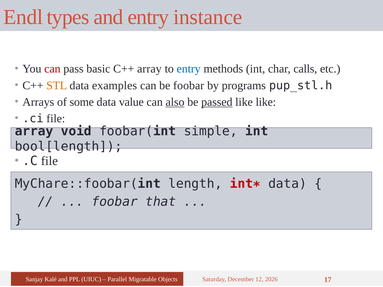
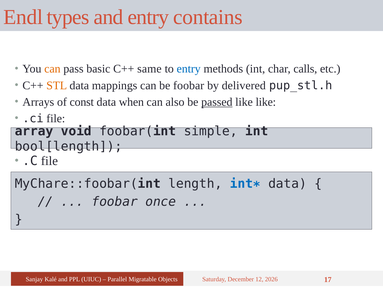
instance: instance -> contains (208, 17)
can colour: red -> orange (52, 69)
C++ array: array -> same (149, 69)
examples: examples -> mappings (115, 85)
programs: programs -> delivered (244, 85)
some: some -> const (82, 102)
value: value -> when (131, 102)
also underline: present -> none (175, 102)
int∗ colour: red -> blue (245, 184)
that: that -> once (161, 202)
